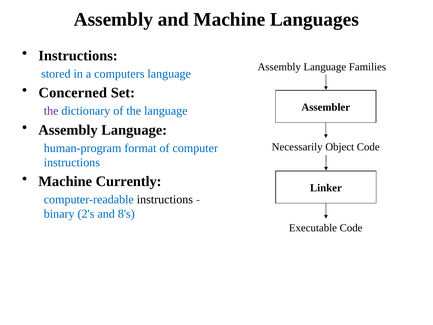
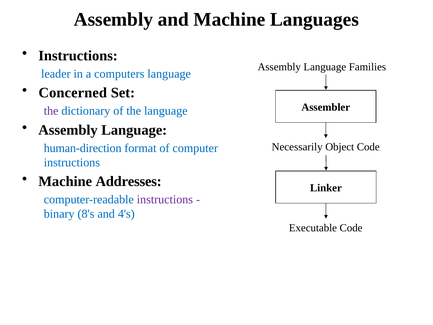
stored: stored -> leader (56, 74)
human-program: human-program -> human-direction (83, 148)
Currently: Currently -> Addresses (129, 181)
instructions colour: black -> purple (165, 199)
2's: 2's -> 8's (86, 214)
8's: 8's -> 4's (126, 214)
